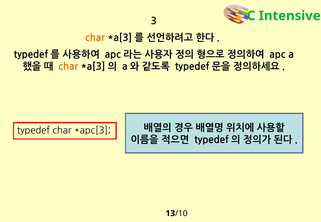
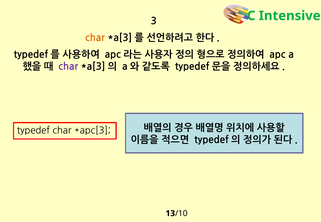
char colour: orange -> purple (68, 67)
